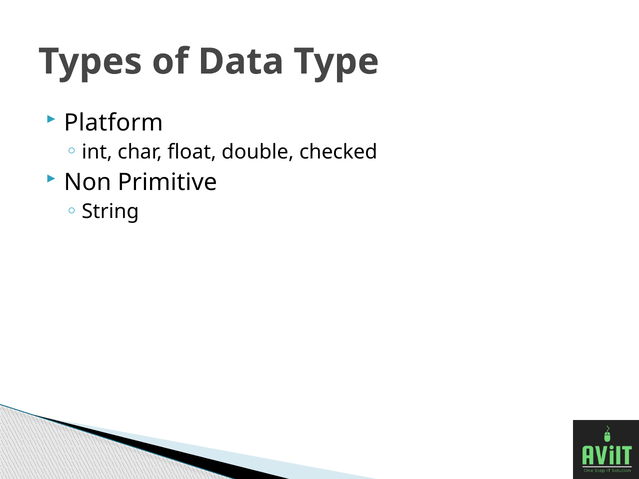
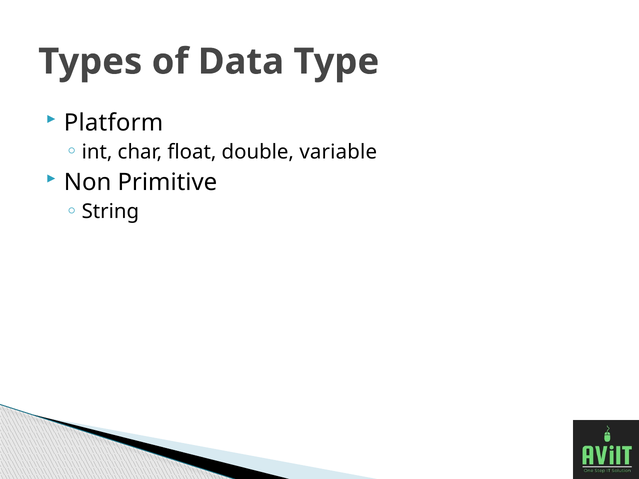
checked: checked -> variable (338, 152)
